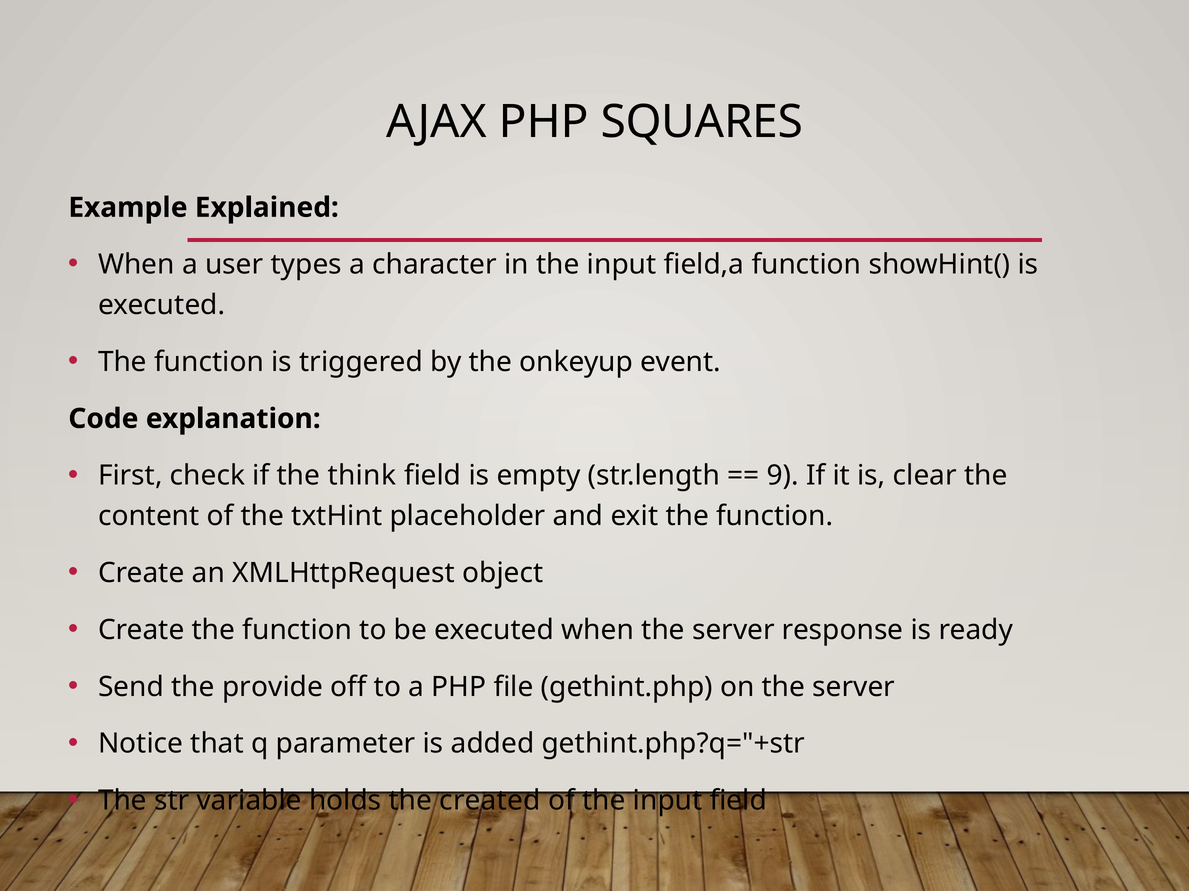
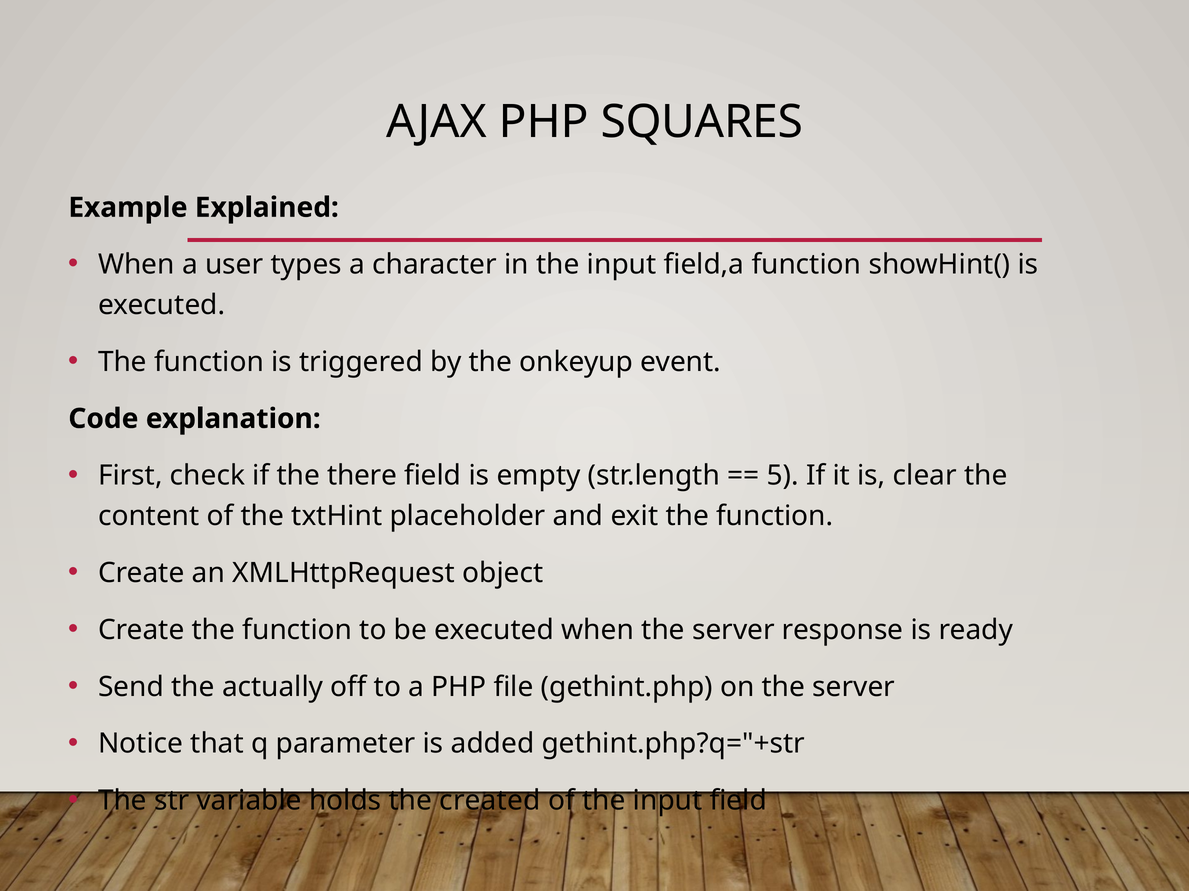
think: think -> there (362, 476)
9: 9 -> 5 (783, 476)
provide: provide -> actually (273, 687)
